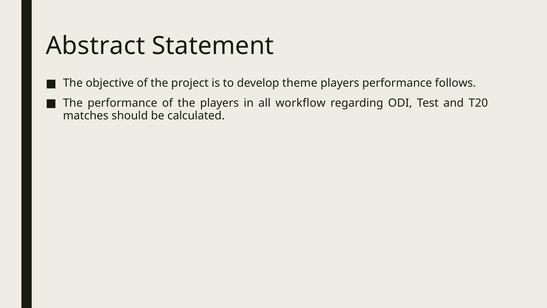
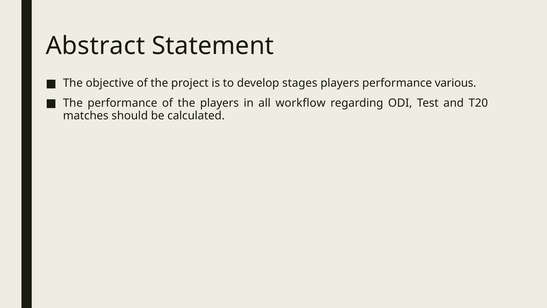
theme: theme -> stages (300, 83)
follows: follows -> various (456, 83)
